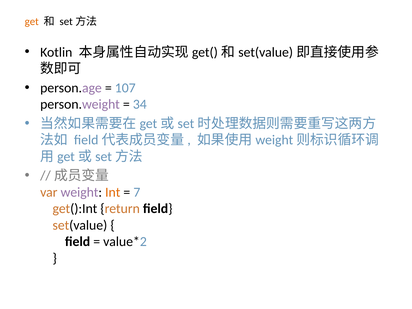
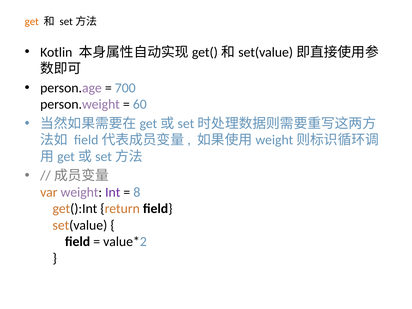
107: 107 -> 700 (125, 88)
34: 34 -> 60 (140, 104)
Int colour: orange -> purple (113, 192)
7: 7 -> 8 (137, 192)
